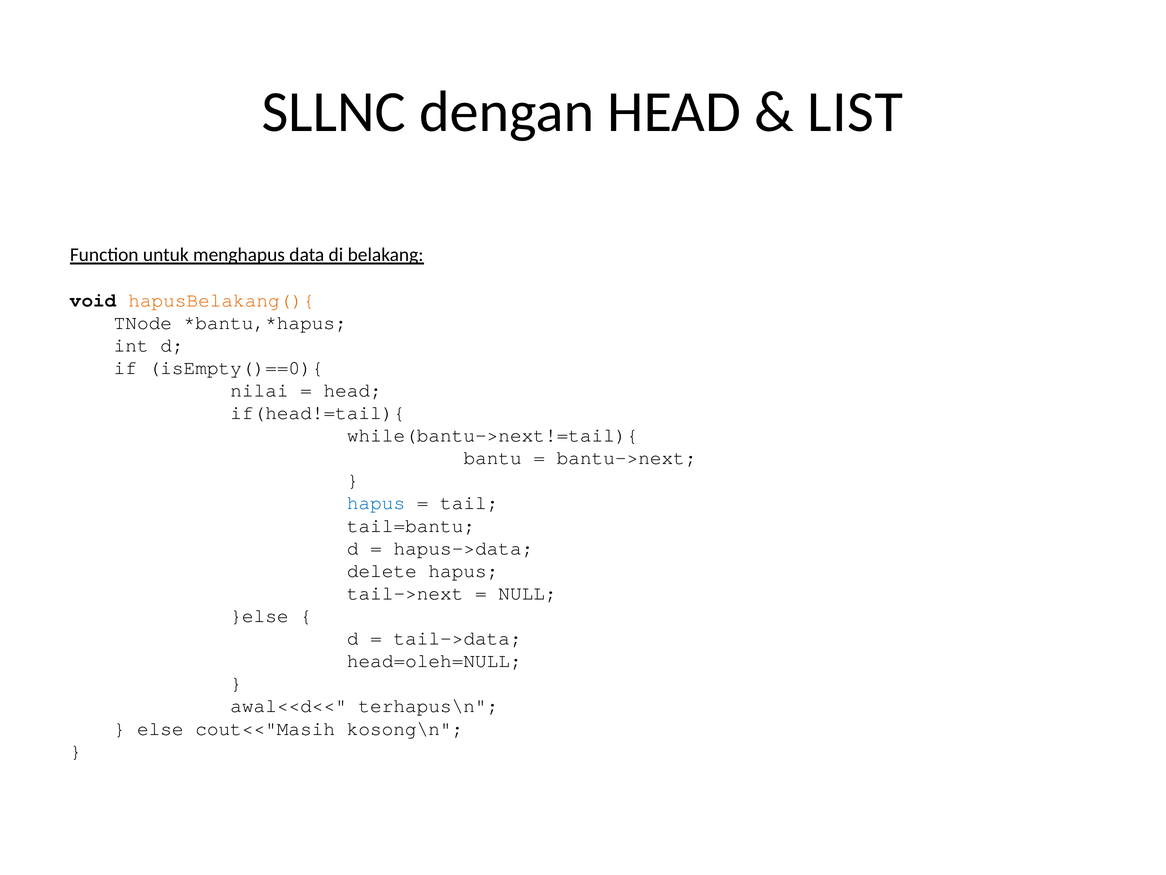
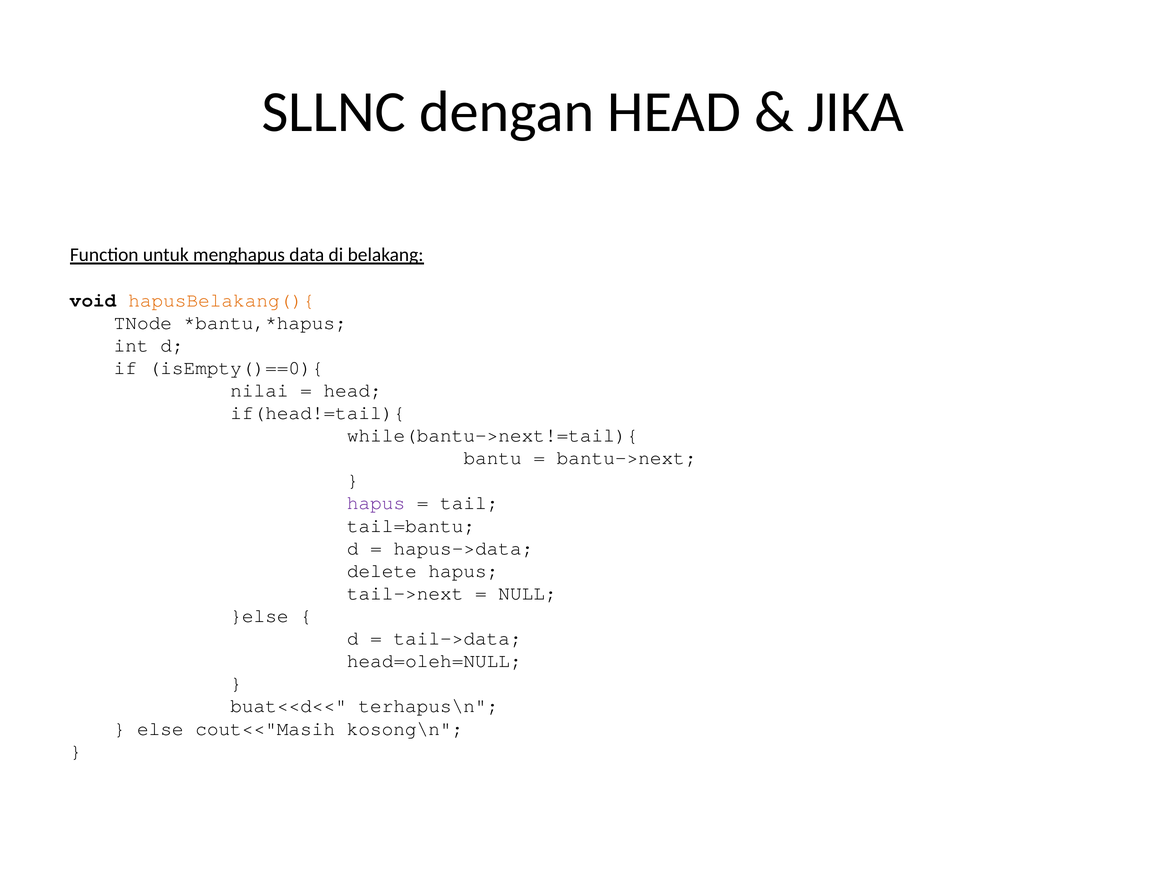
LIST: LIST -> JIKA (855, 112)
hapus colour: blue -> purple (376, 503)
awal<<d<<: awal<<d<< -> buat<<d<< (289, 706)
